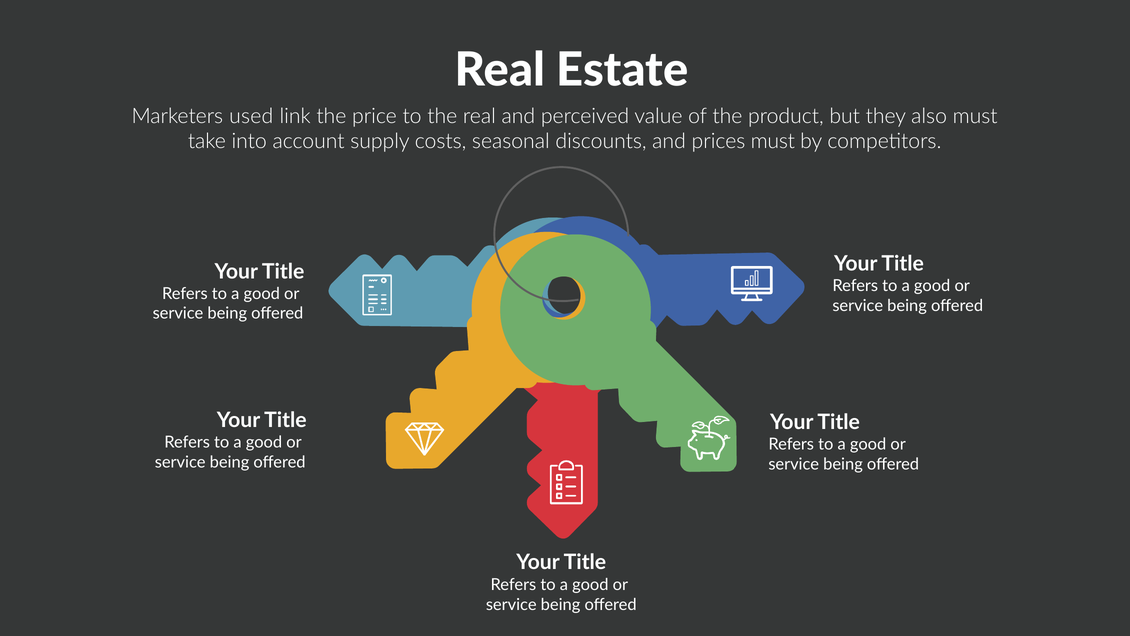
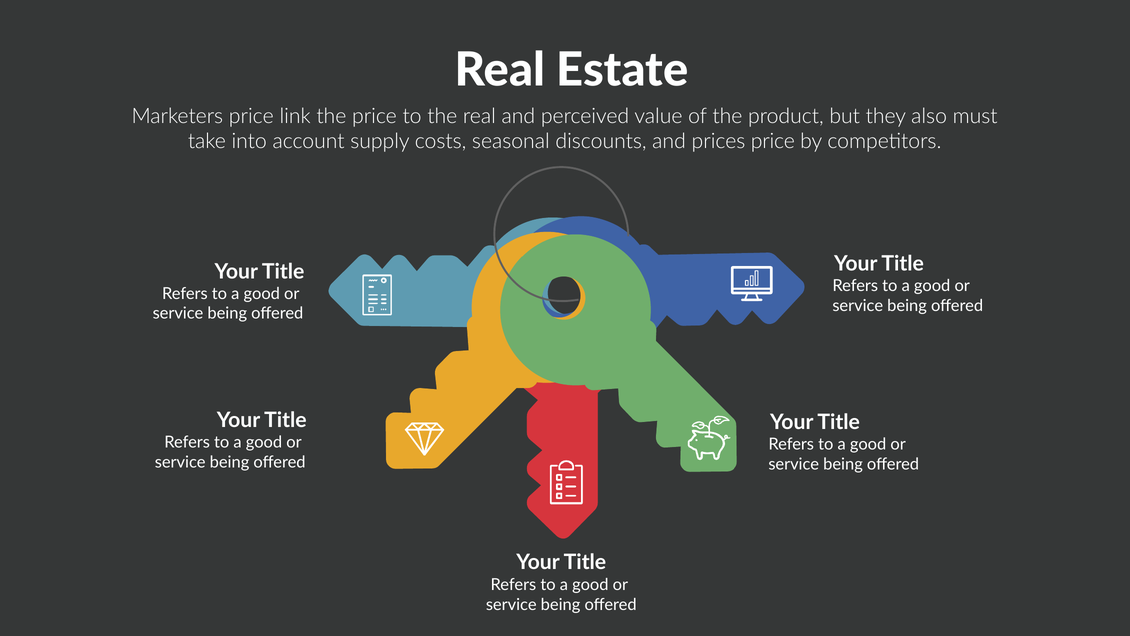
Marketers used: used -> price (251, 116)
prices must: must -> price (773, 141)
